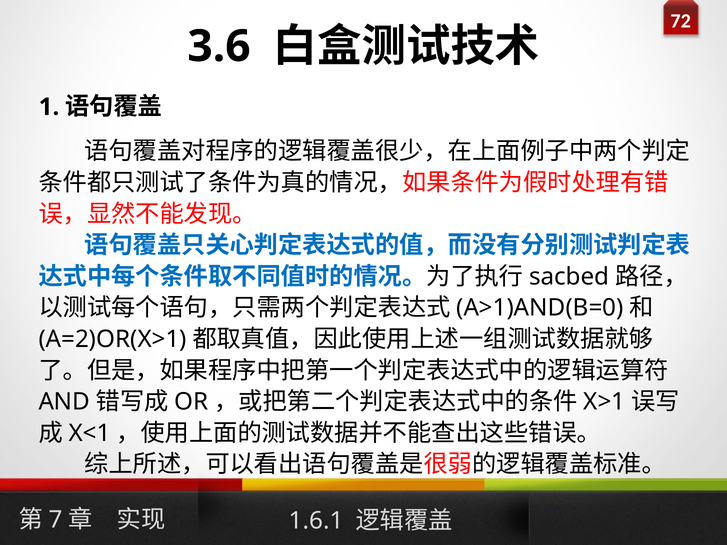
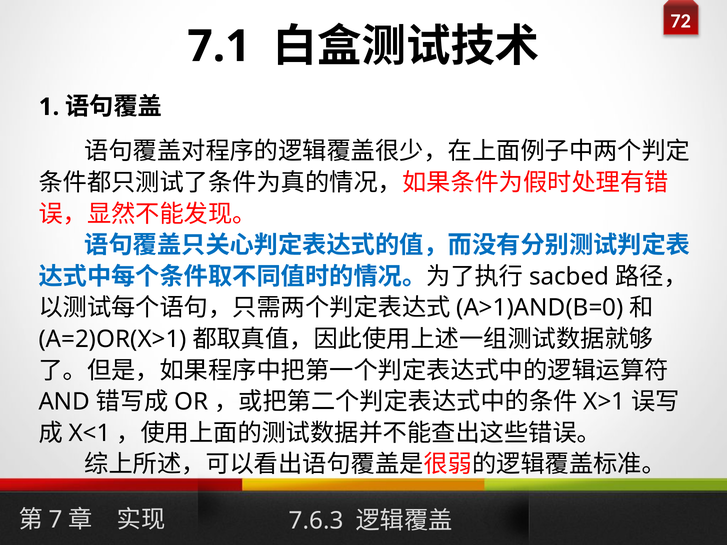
3.6: 3.6 -> 7.1 (219, 46)
1.6.1: 1.6.1 -> 7.6.3 (316, 521)
